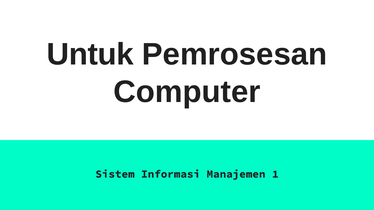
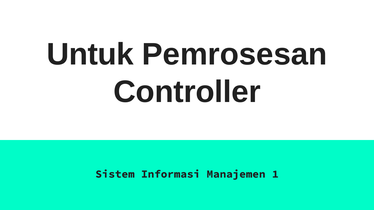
Computer: Computer -> Controller (187, 92)
